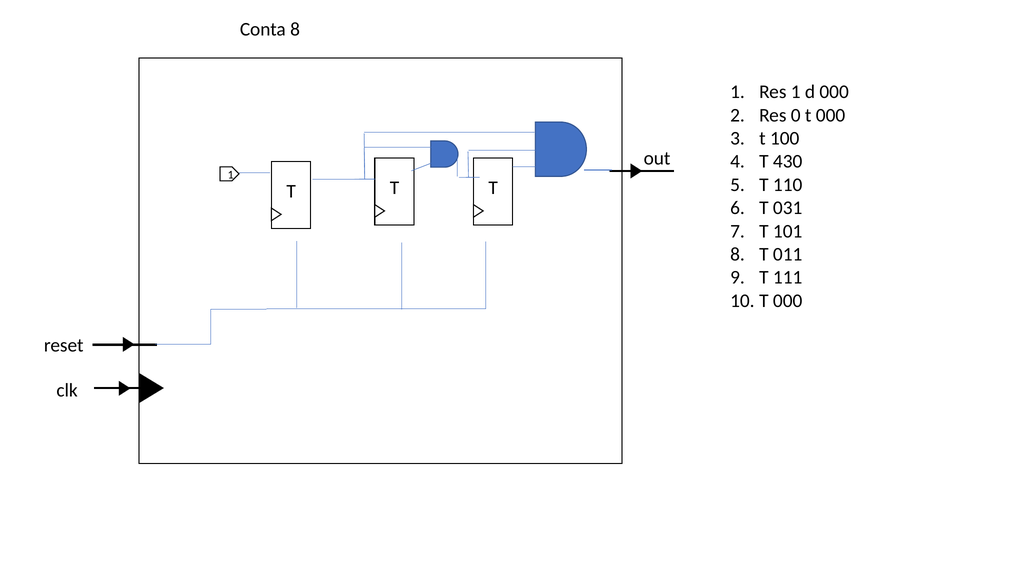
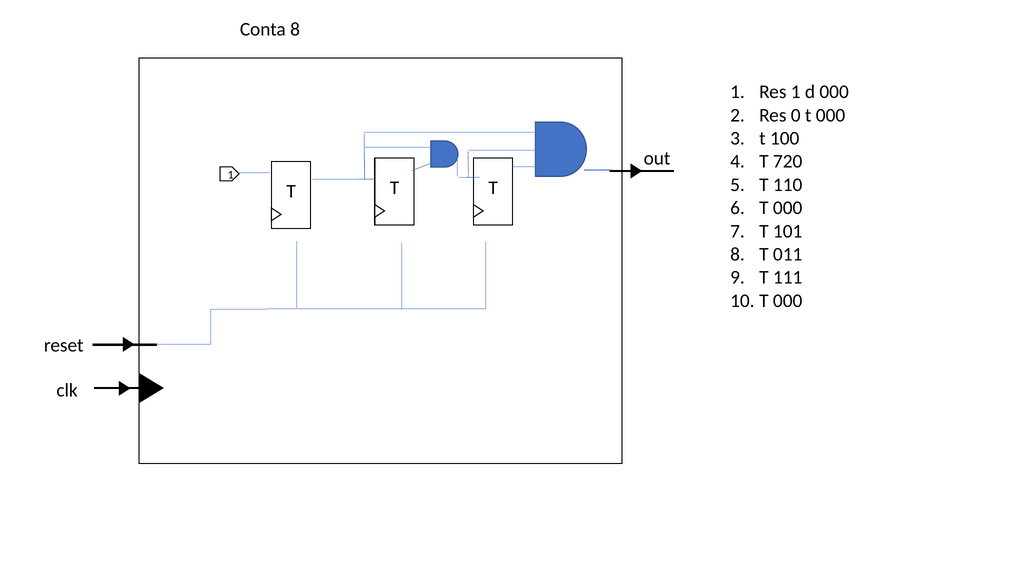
430: 430 -> 720 (788, 162)
031: 031 -> 000 (788, 208)
